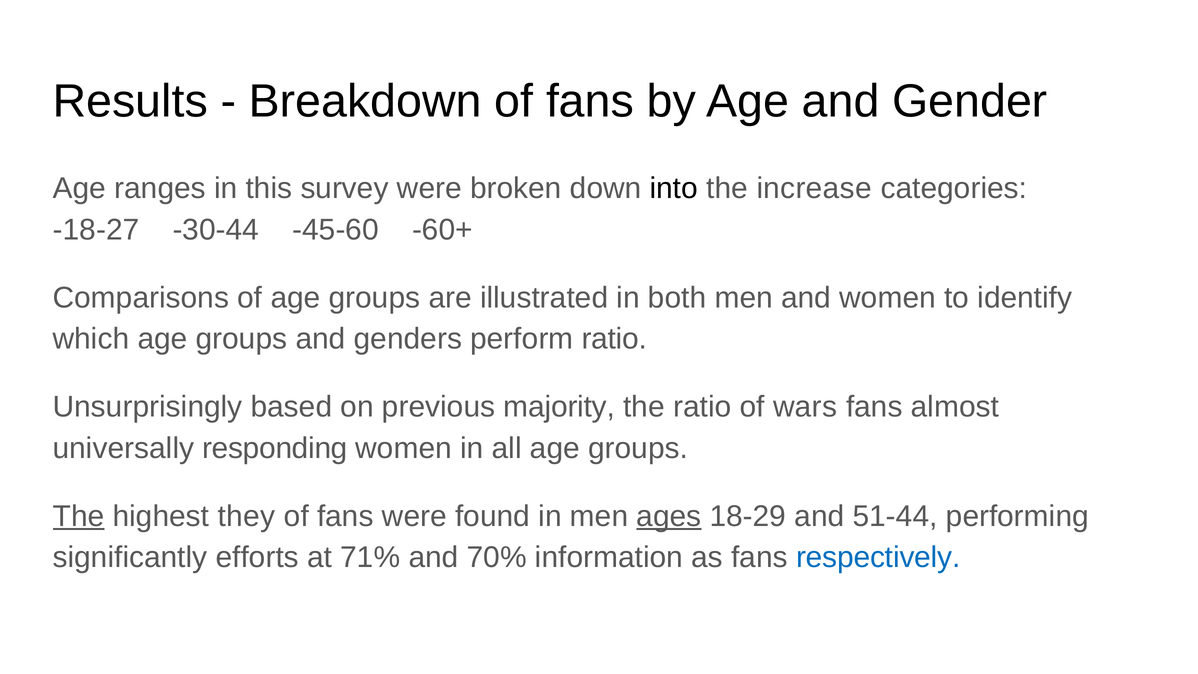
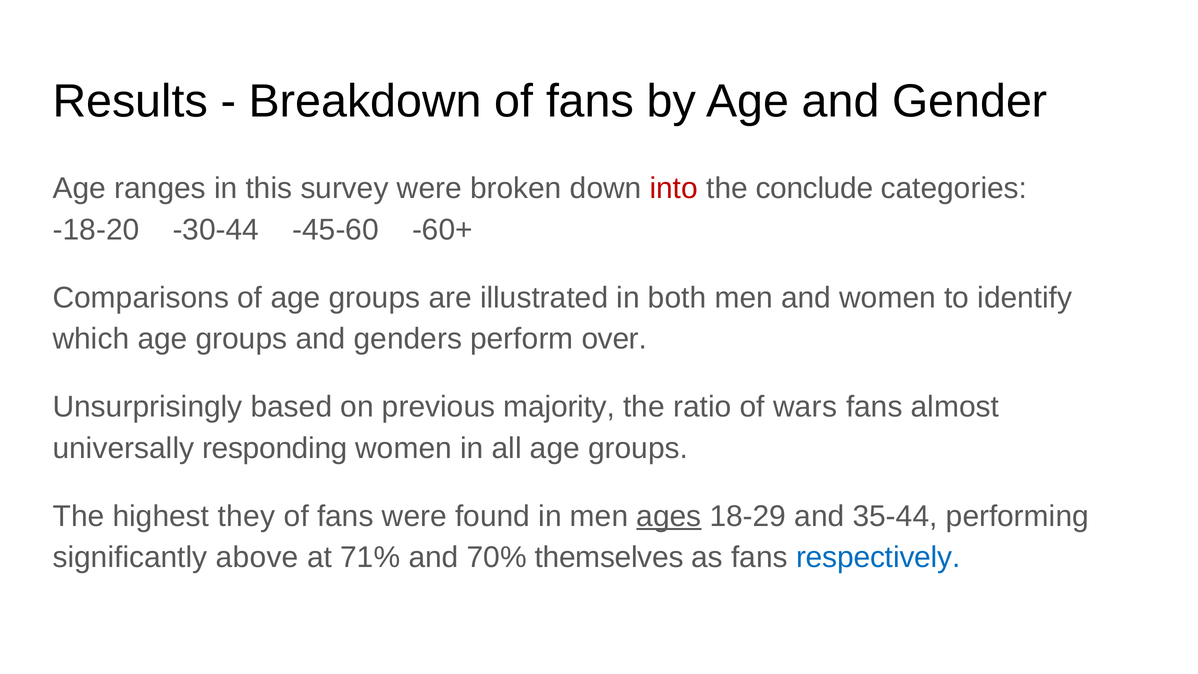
into colour: black -> red (674, 188)
increase: increase -> conclude (814, 188)
-18-27: -18-27 -> -18-20 (96, 230)
perform ratio: ratio -> over (614, 339)
The underline: present -> none (79, 516)
51-44: 51-44 -> 35-44 (895, 516)
efforts: efforts -> above (257, 557)
information: information -> themselves (609, 557)
